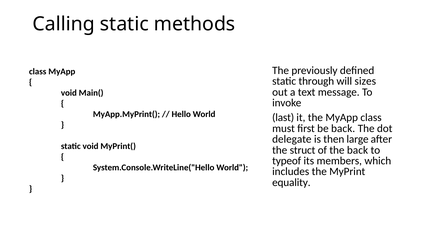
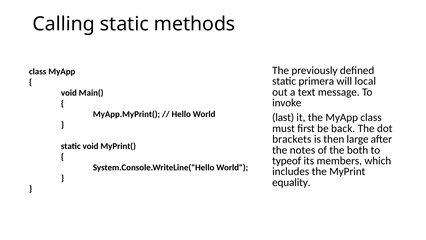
through: through -> primera (316, 81)
sizes: sizes -> local (365, 81)
delegate: delegate -> brackets (292, 139)
struct: struct -> notes (302, 150)
the back: back -> both (358, 150)
